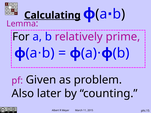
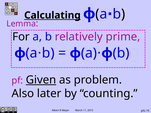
Given underline: none -> present (41, 80)
